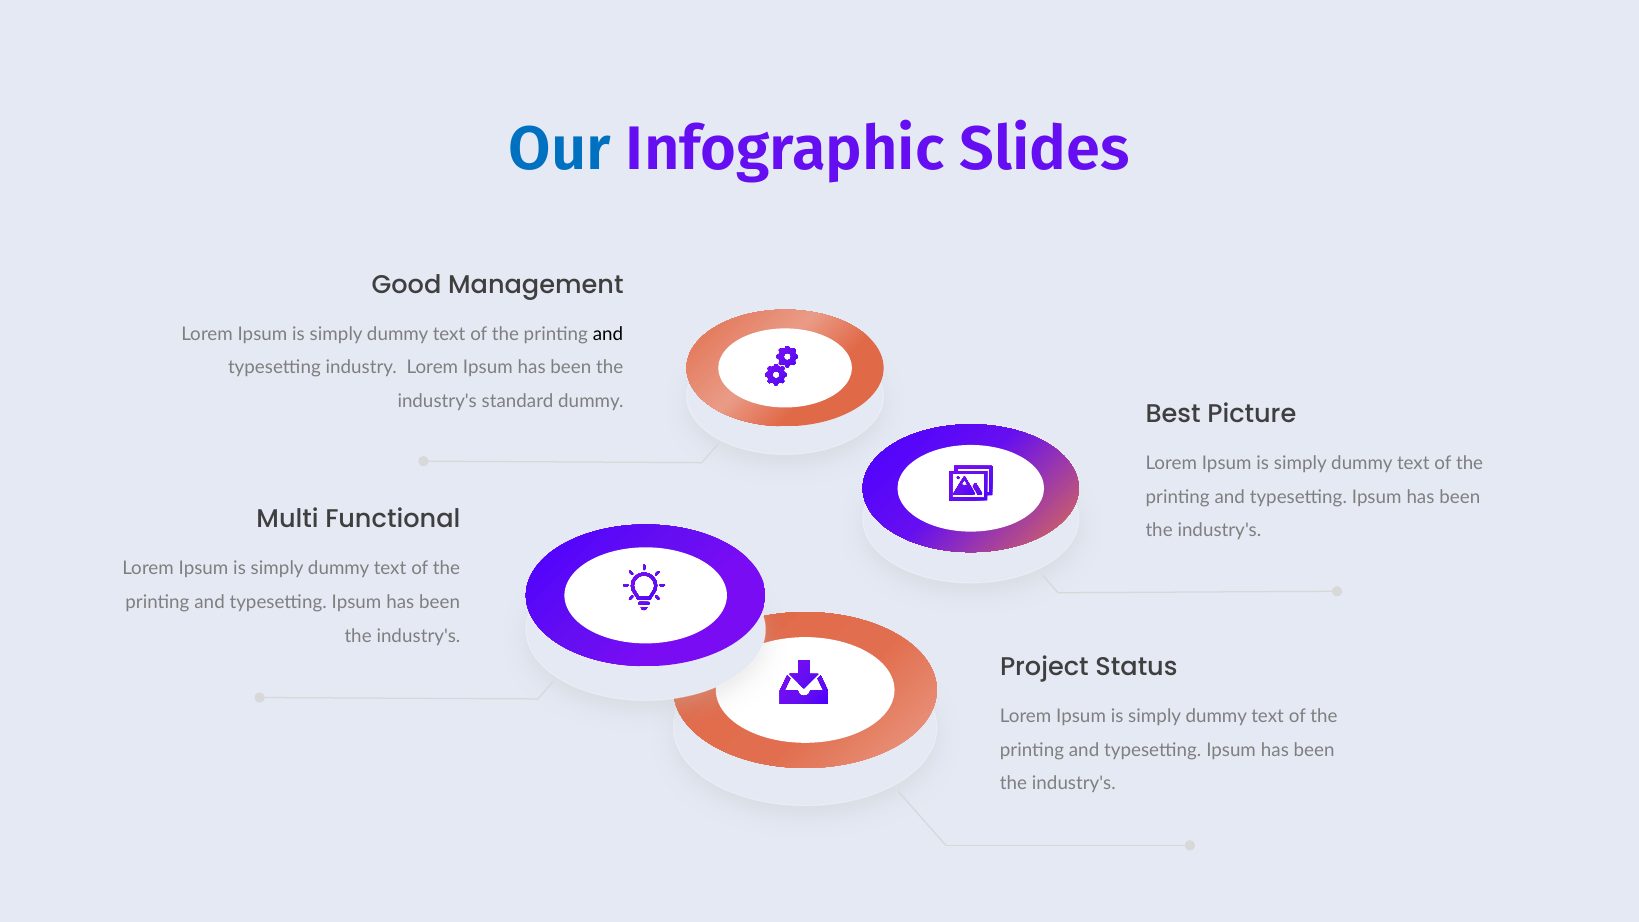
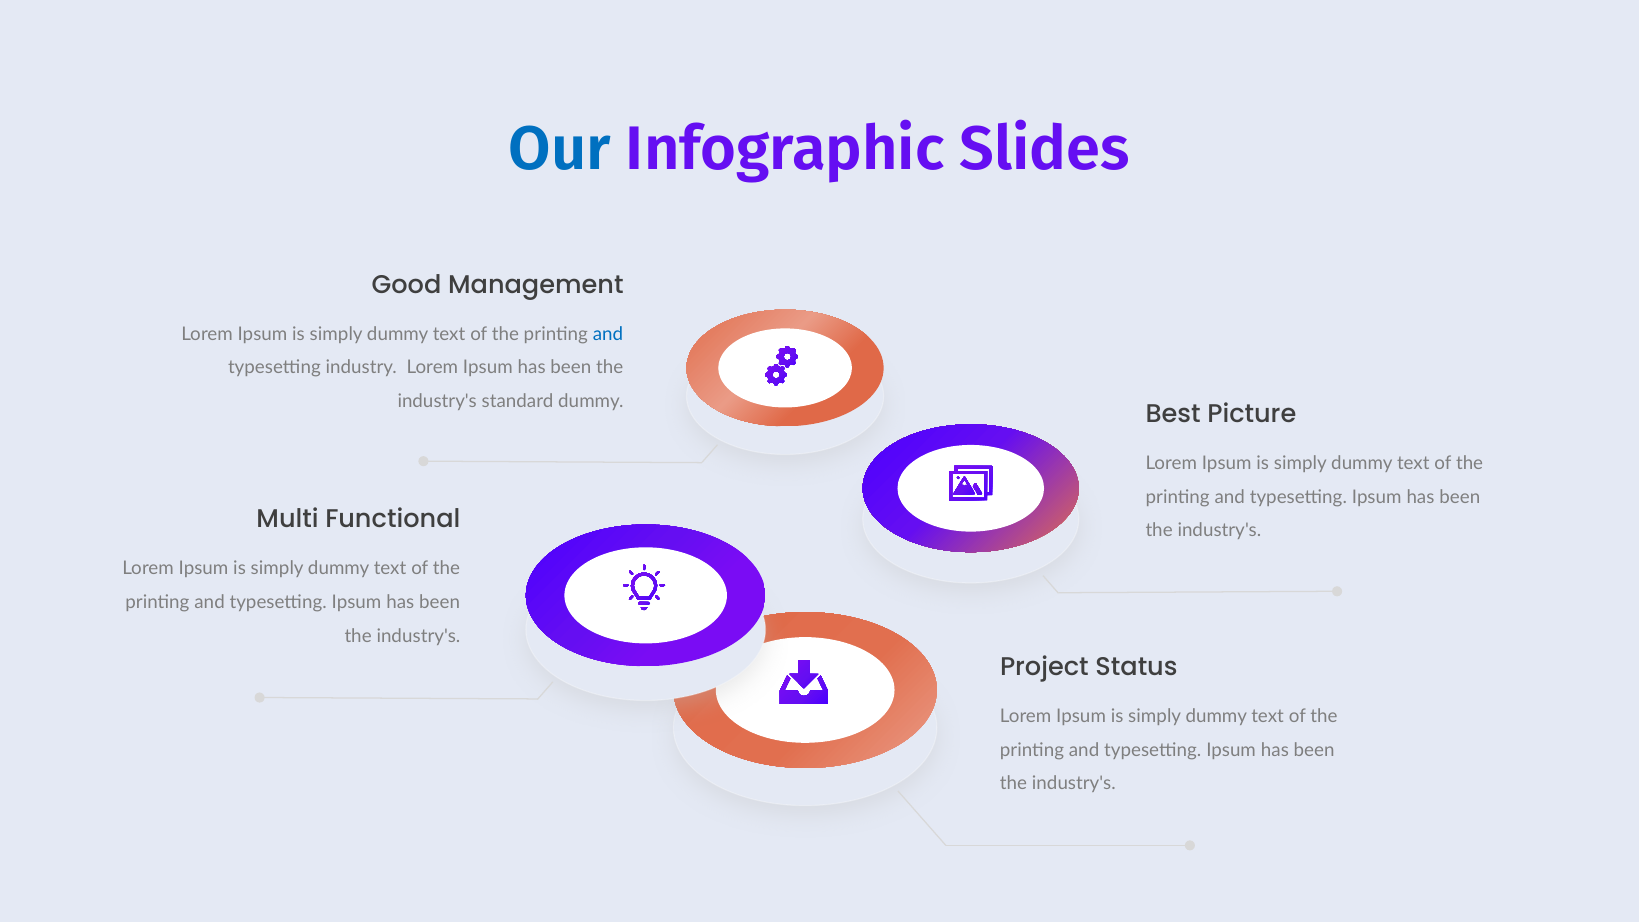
and colour: black -> blue (608, 334)
